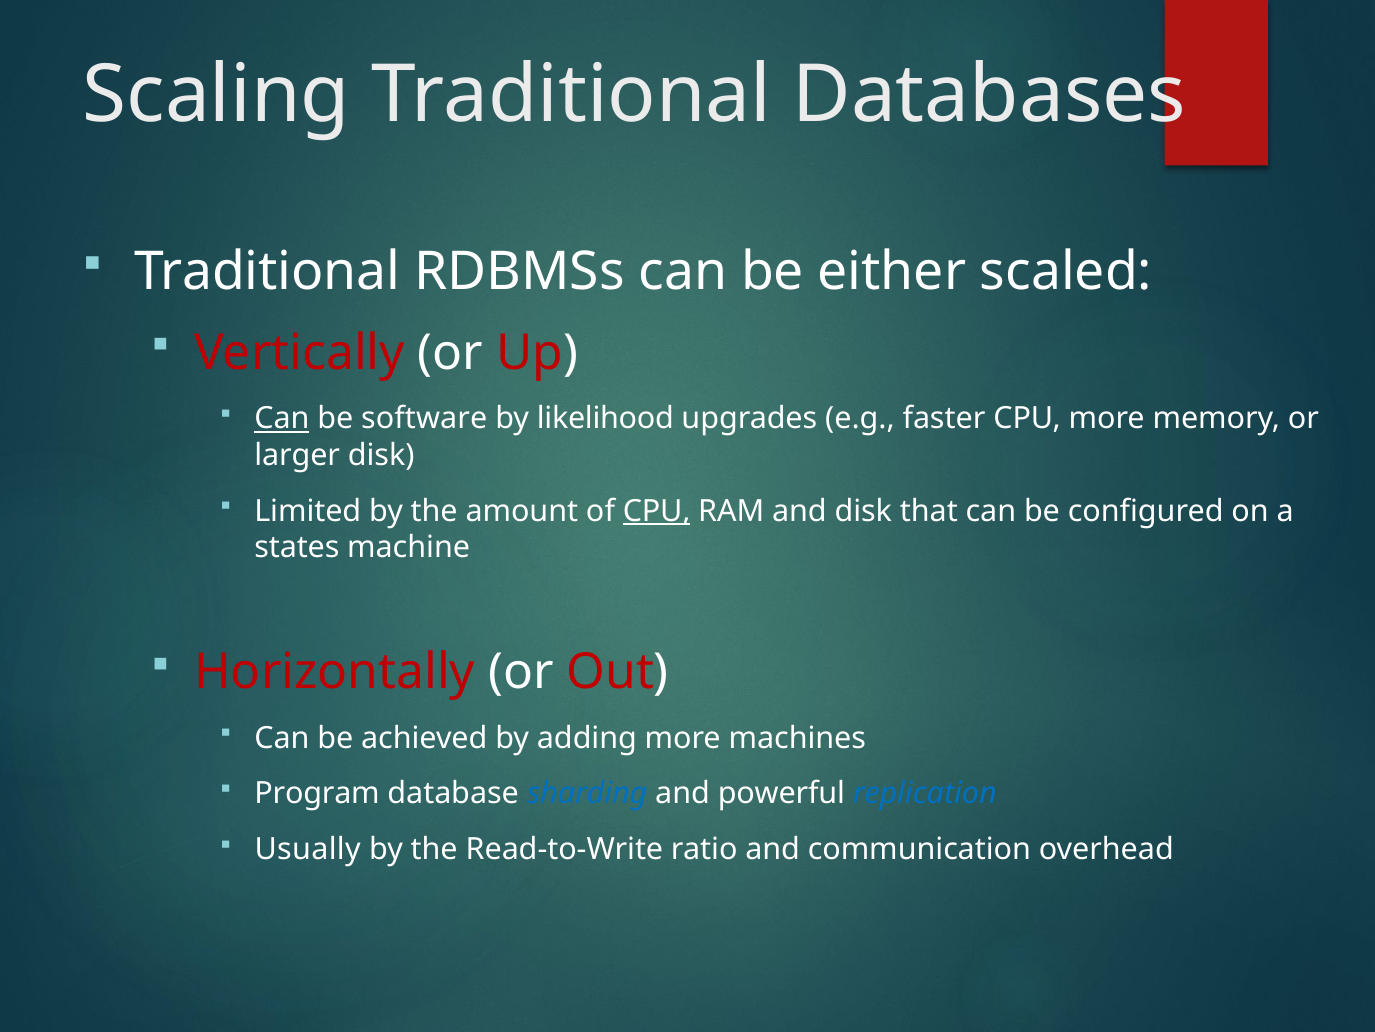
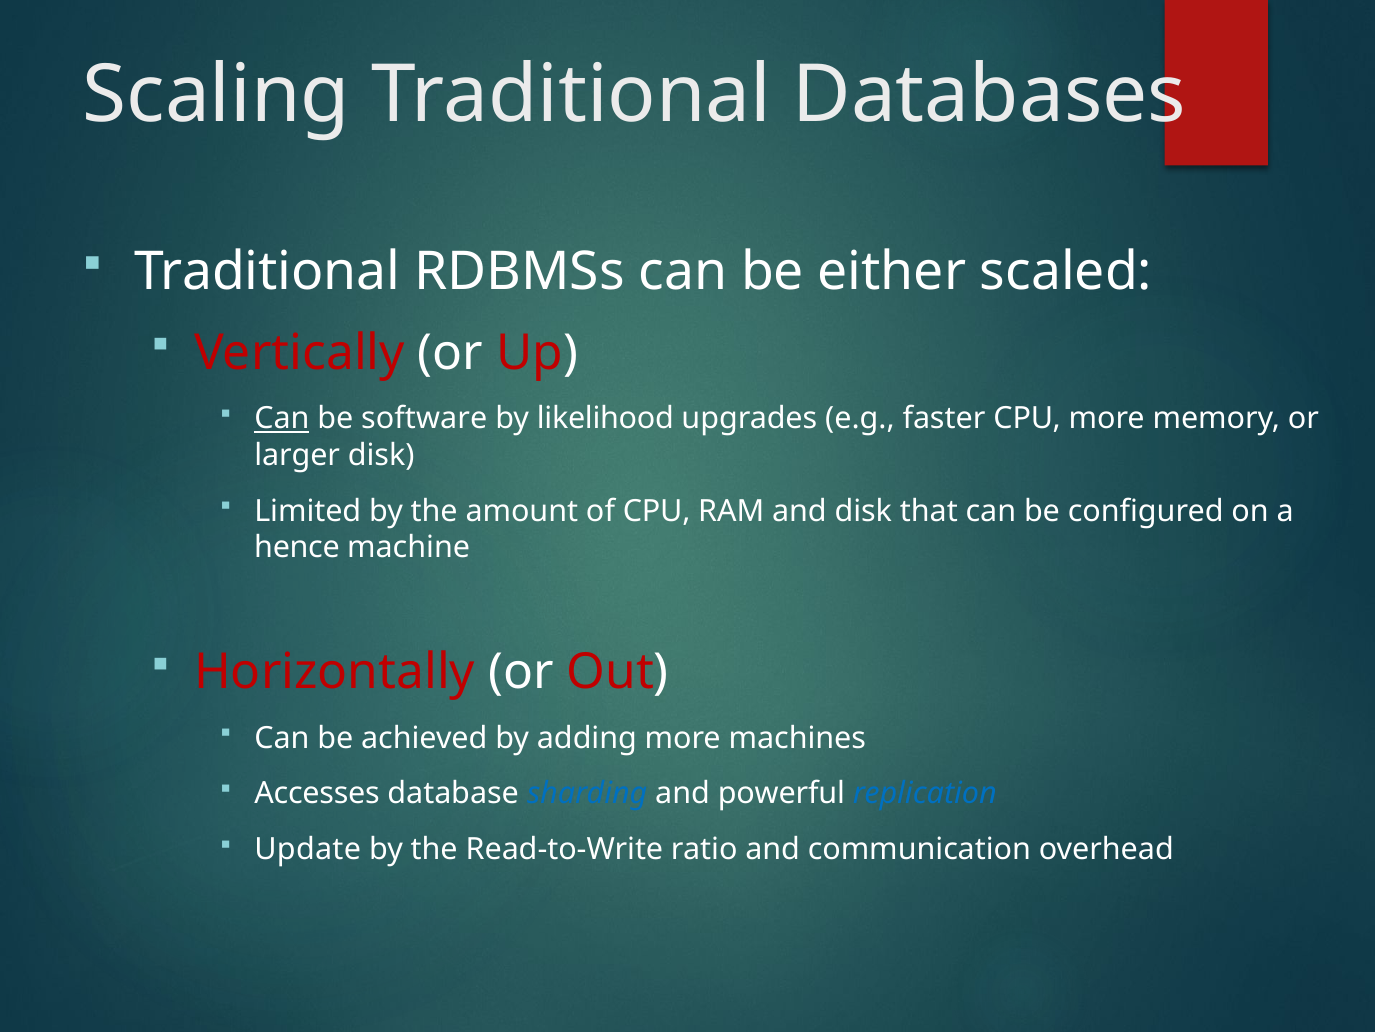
CPU underline: present -> none (657, 511)
states: states -> hence (297, 547)
Program: Program -> Accesses (317, 793)
Usually: Usually -> Update (308, 849)
